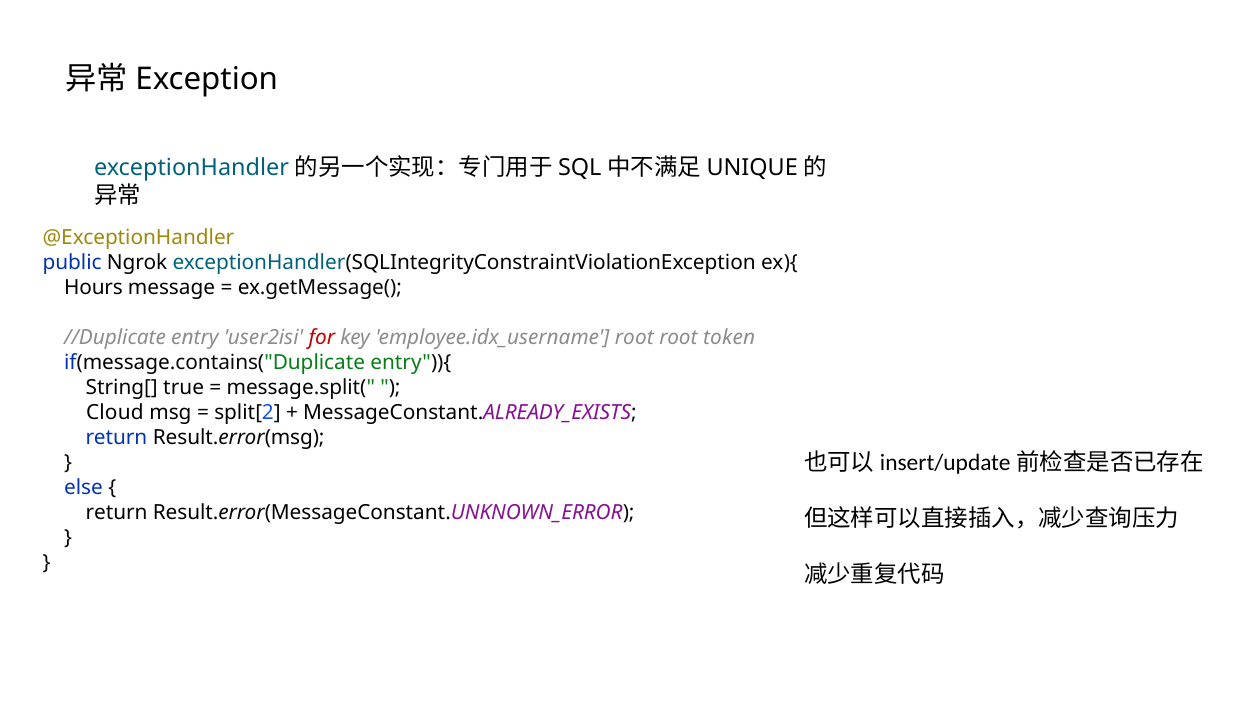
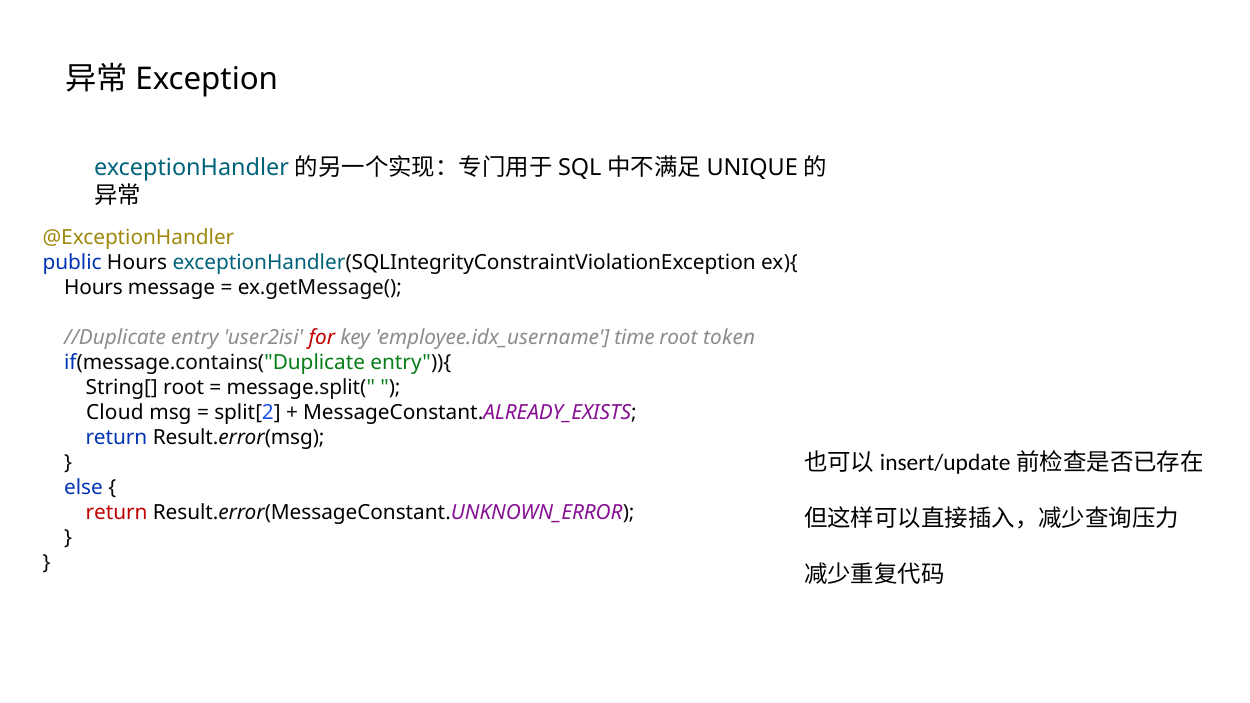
public Ngrok: Ngrok -> Hours (137, 263)
employee.idx_username root: root -> time (635, 338)
String[ true: true -> root (184, 388)
return colour: black -> red (117, 513)
